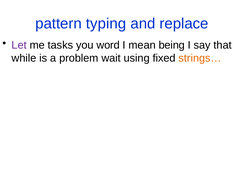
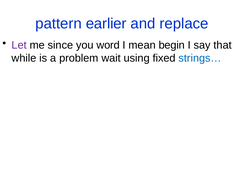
typing: typing -> earlier (106, 24)
tasks: tasks -> since (60, 45)
being: being -> begin (172, 45)
strings… colour: orange -> blue (200, 58)
